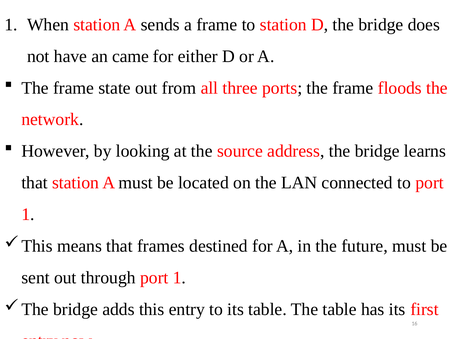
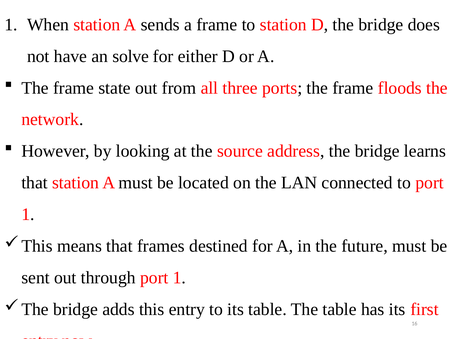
came: came -> solve (131, 56)
